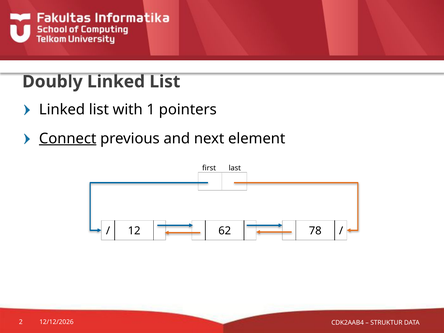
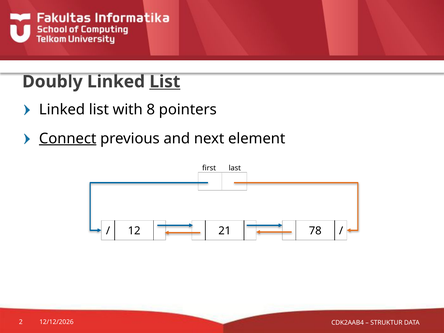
List underline: none -> present (165, 82)
1: 1 -> 8 (151, 110)
62: 62 -> 21 (225, 231)
